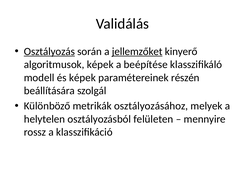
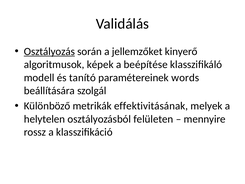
jellemzőket underline: present -> none (137, 51)
és képek: képek -> tanító (82, 78)
részén: részén -> words (185, 78)
osztályozásához: osztályozásához -> effektivitásának (151, 106)
